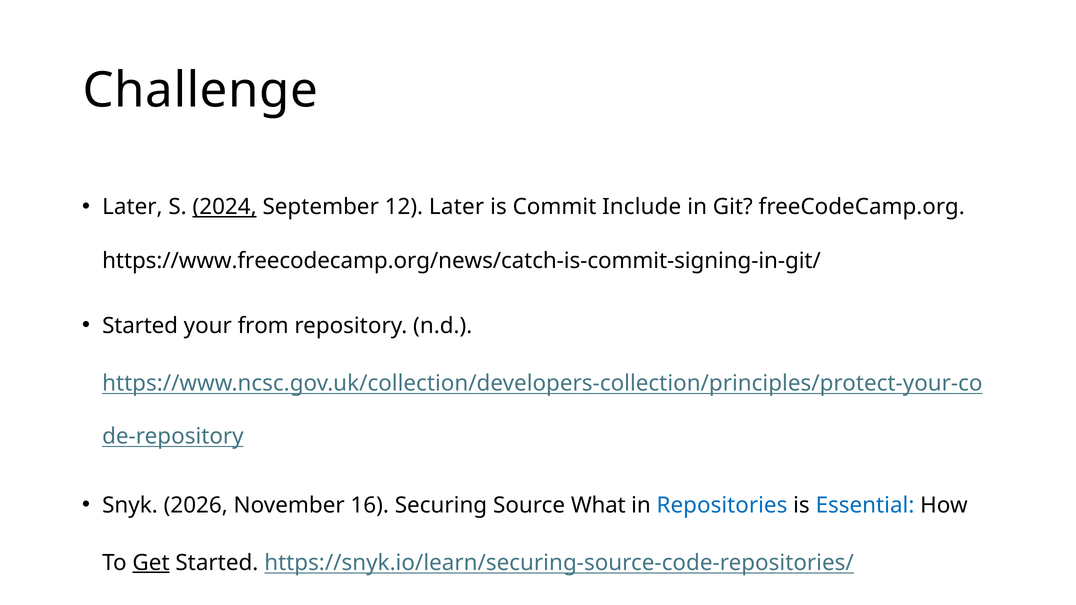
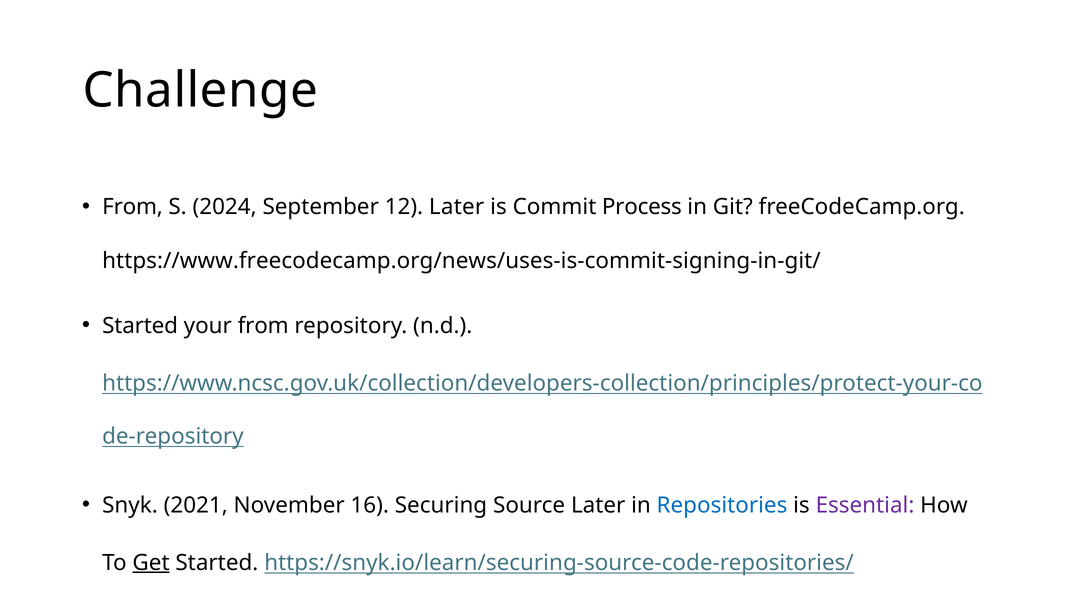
Later: Later -> From (132, 207)
2024 underline: present -> none (225, 207)
Include: Include -> Process (642, 207)
https://www.freecodecamp.org/news/catch-is-commit-signing-in-git/: https://www.freecodecamp.org/news/catch-is-commit-signing-in-git/ -> https://www.freecodecamp.org/news/uses-is-commit-signing-in-git/ (461, 261)
2026: 2026 -> 2021 (196, 505)
Source What: What -> Later (598, 505)
Essential colour: blue -> purple (865, 505)
